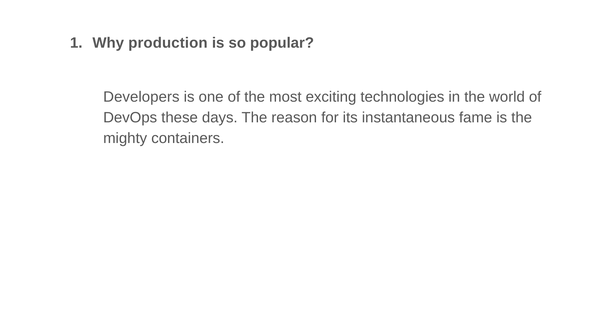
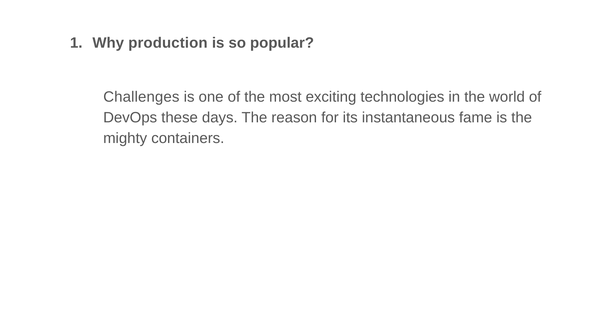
Developers: Developers -> Challenges (141, 97)
